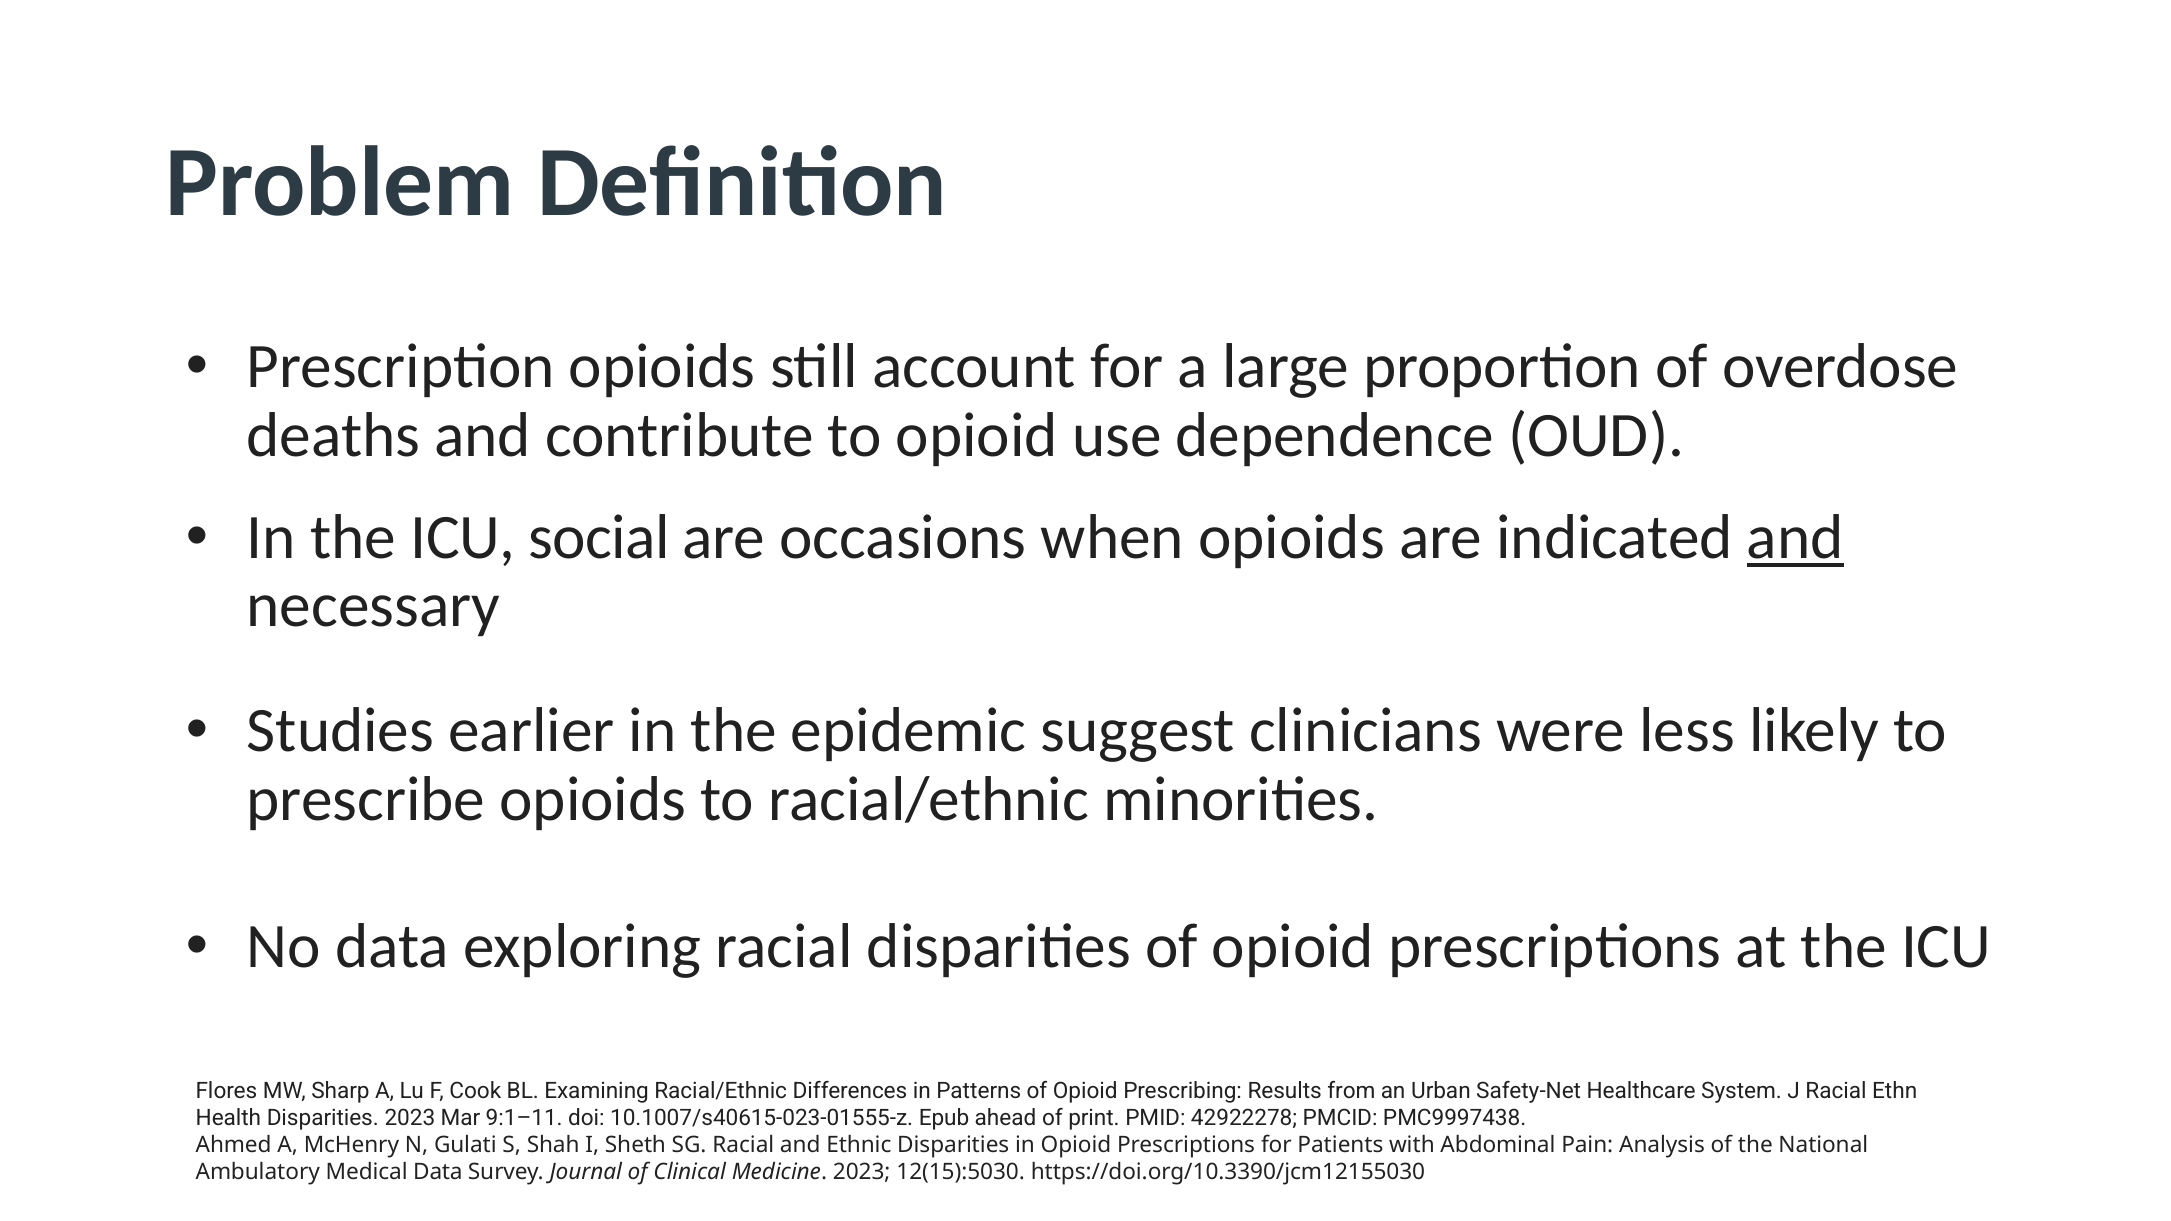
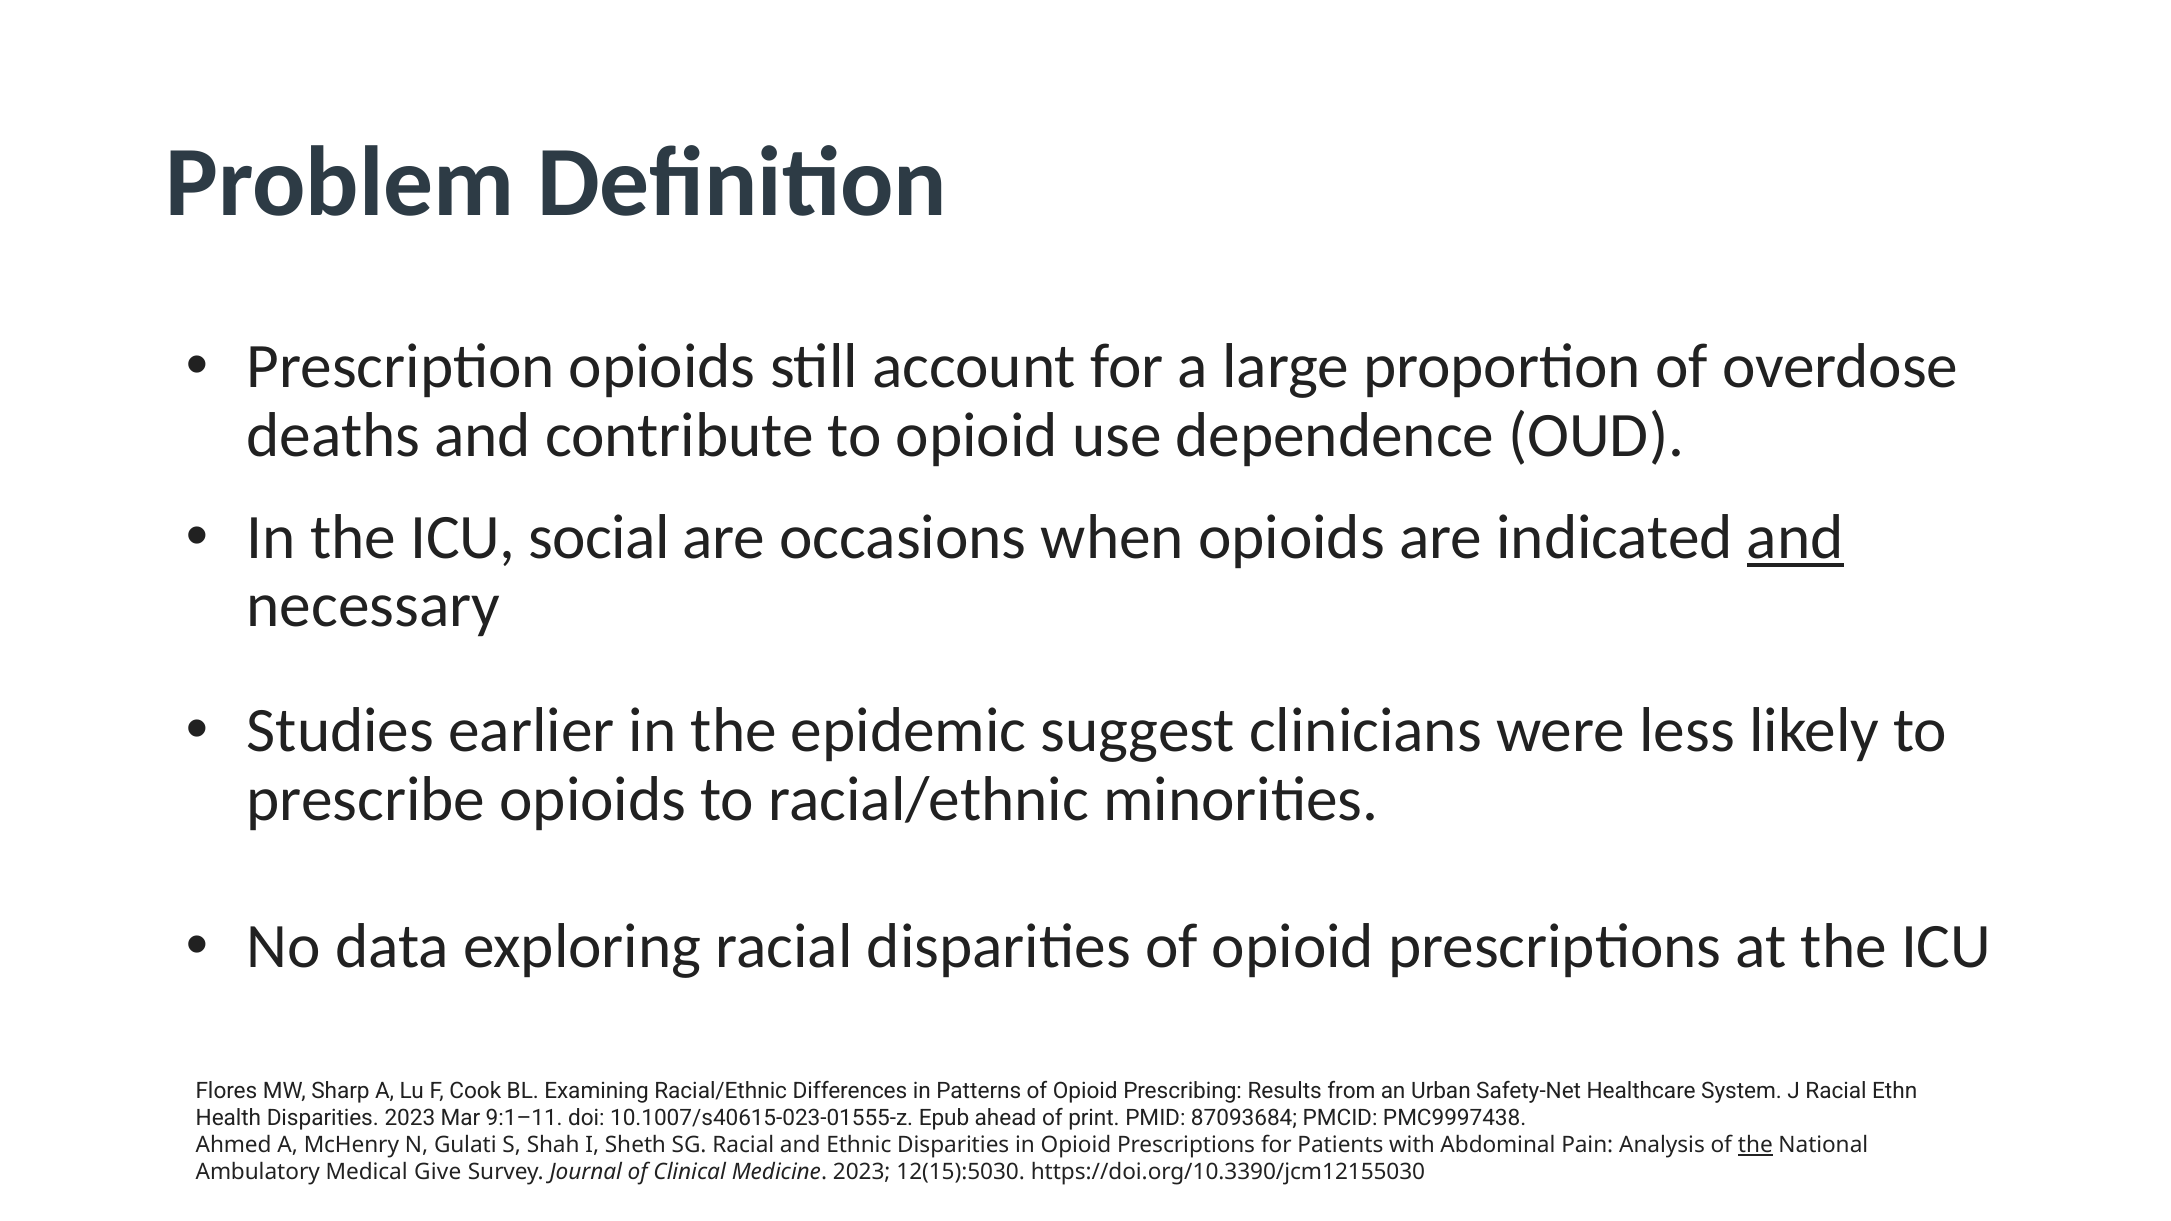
42922278: 42922278 -> 87093684 (1244, 1118)
the underline: none -> present (1755, 1145)
Medical Data: Data -> Give (438, 1172)
